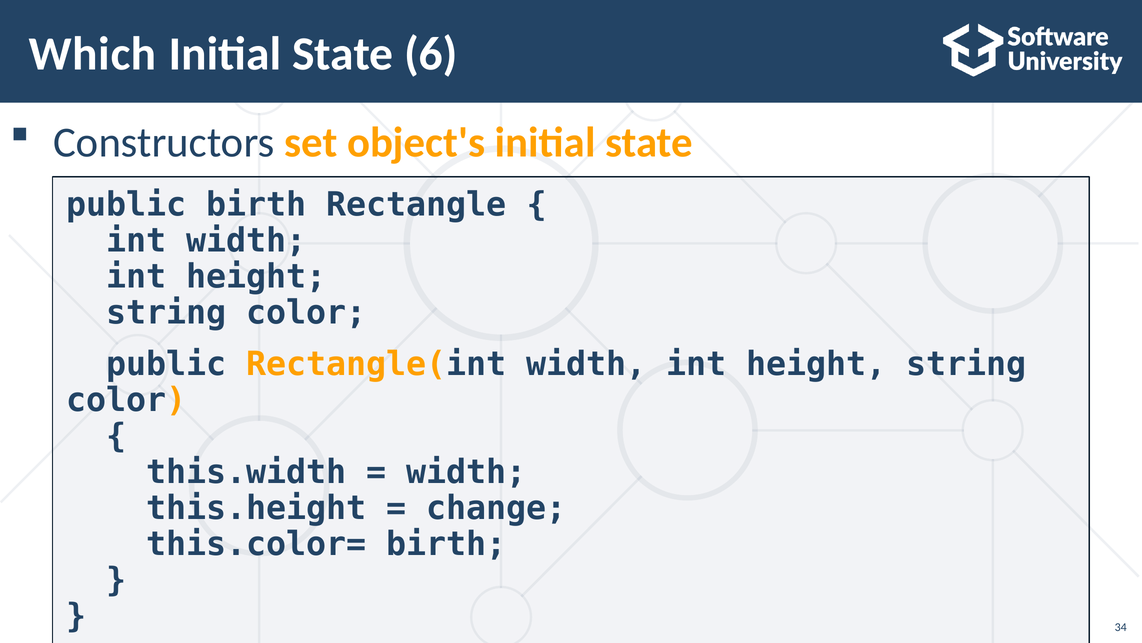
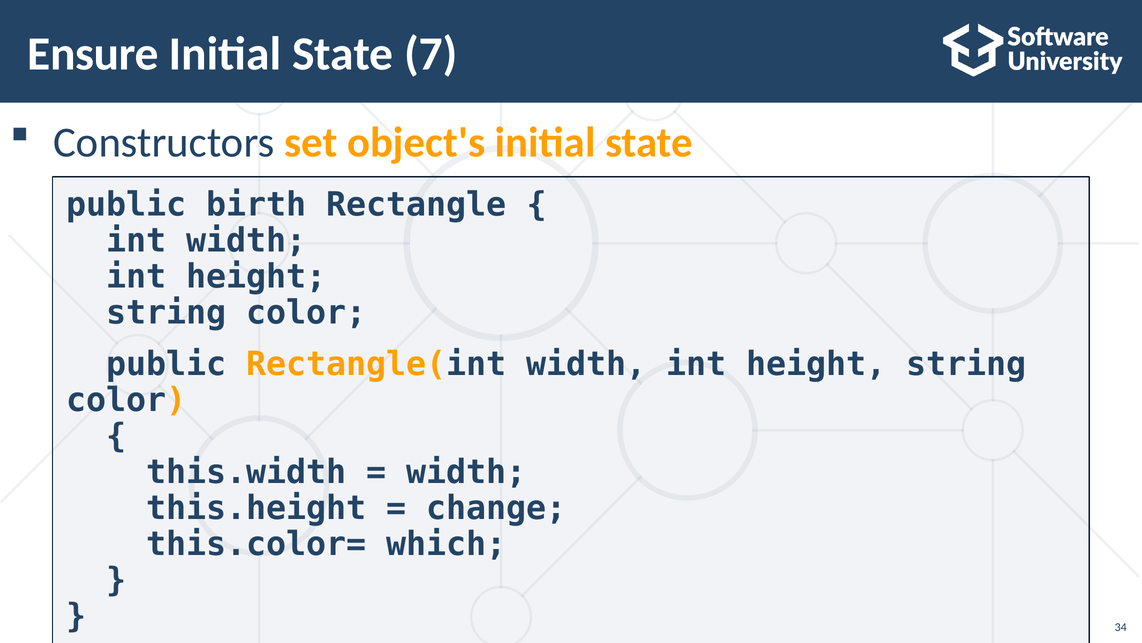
Which: Which -> Ensure (93, 54)
6: 6 -> 7 (431, 54)
this.color= birth: birth -> which (446, 544)
